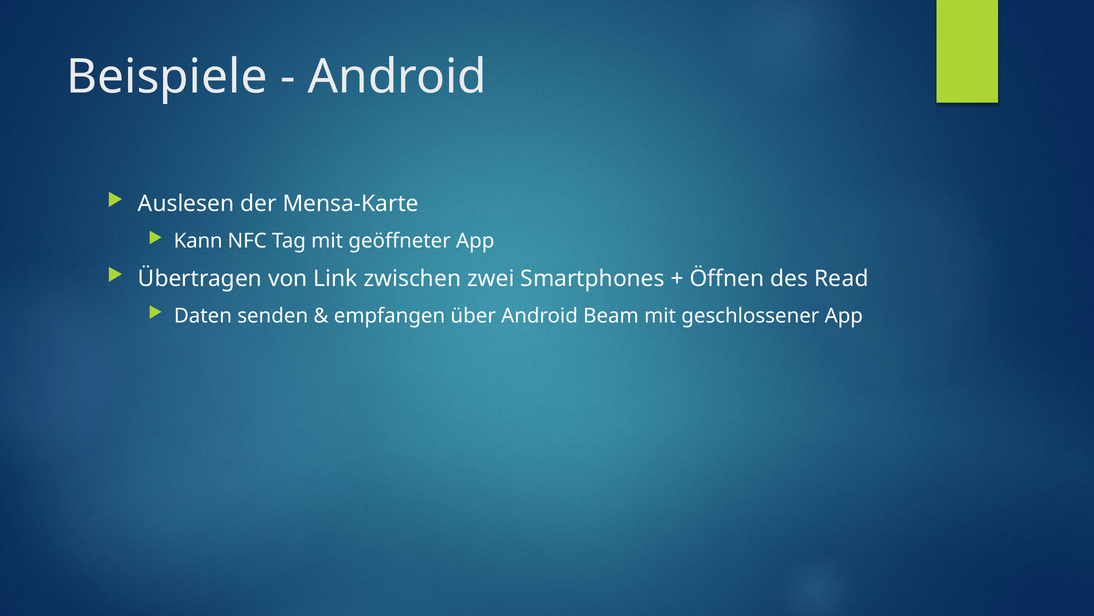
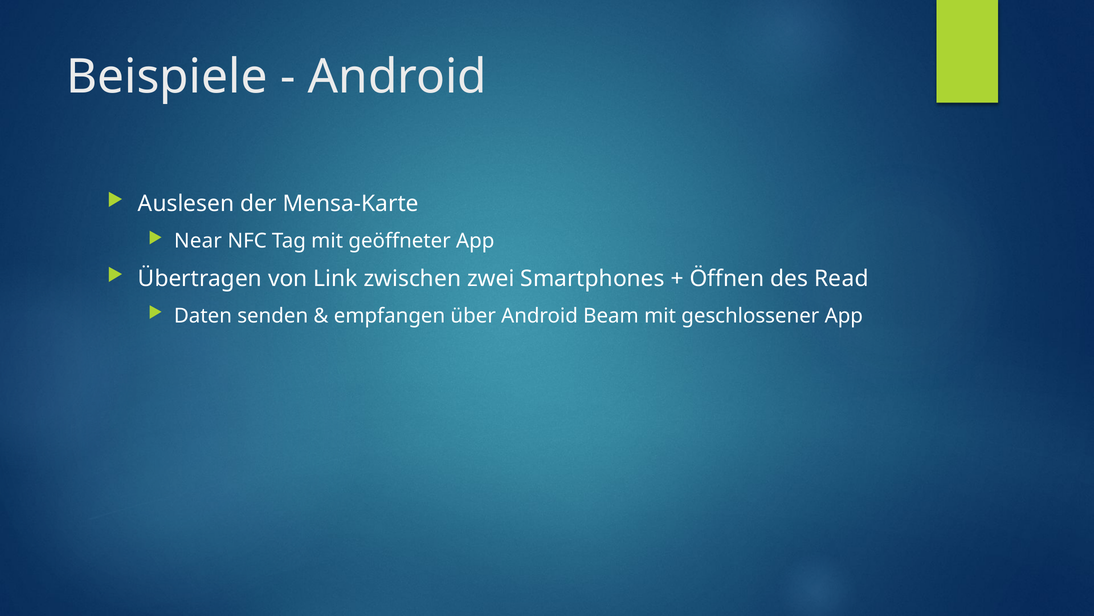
Kann: Kann -> Near (198, 241)
